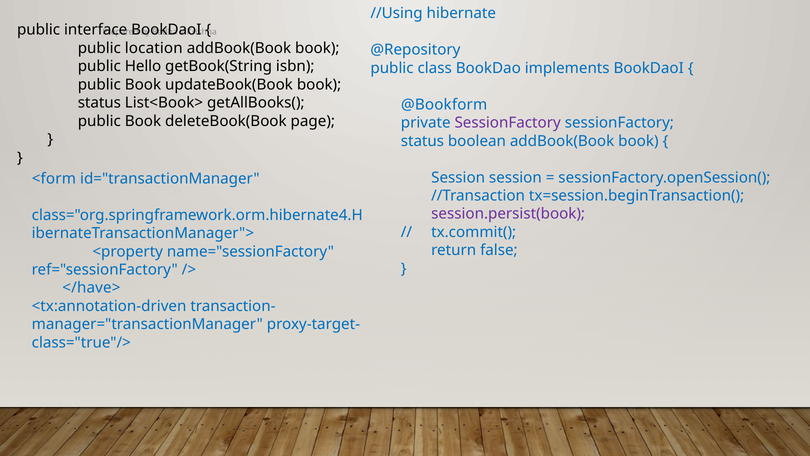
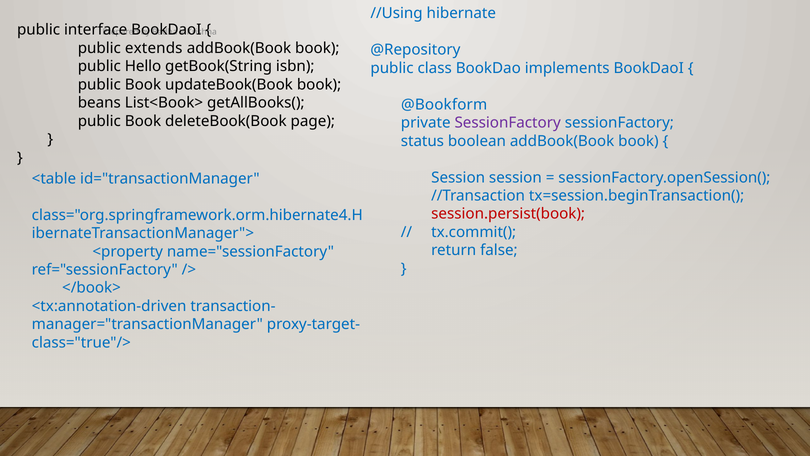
location: location -> extends (154, 48)
status: status -> beans (99, 103)
<form: <form -> <table (54, 178)
session.persist(book colour: purple -> red (508, 214)
</have>: </have> -> </book> (92, 288)
